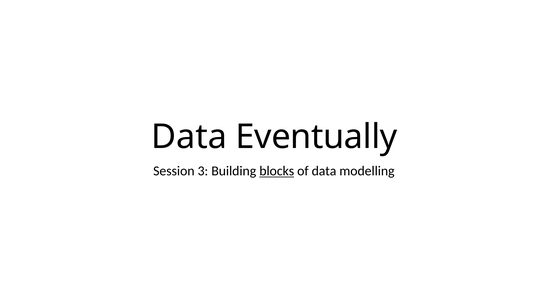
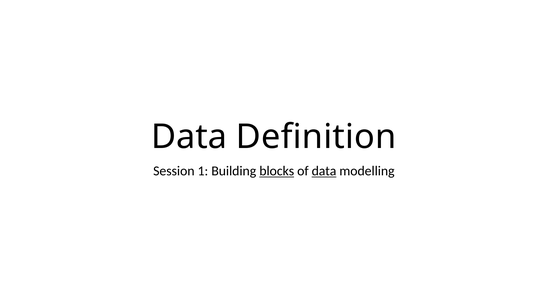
Eventually: Eventually -> Definition (316, 137)
3: 3 -> 1 (203, 171)
data underline: none -> present (324, 171)
